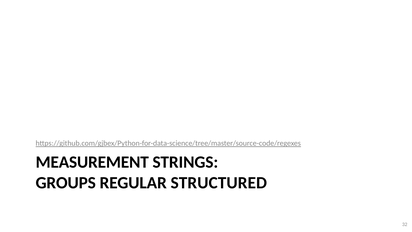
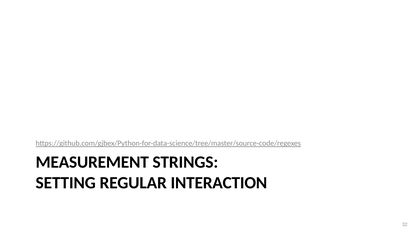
GROUPS: GROUPS -> SETTING (66, 183)
STRUCTURED: STRUCTURED -> INTERACTION (219, 183)
